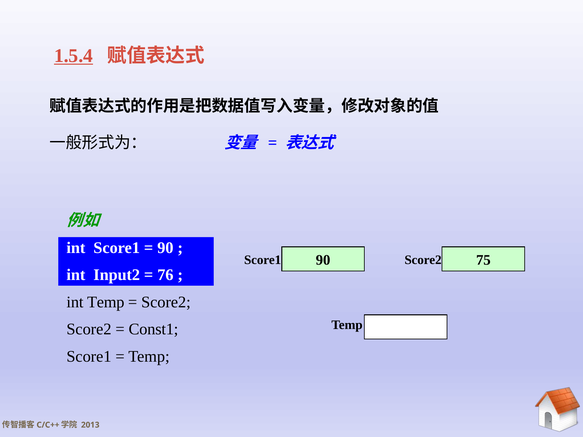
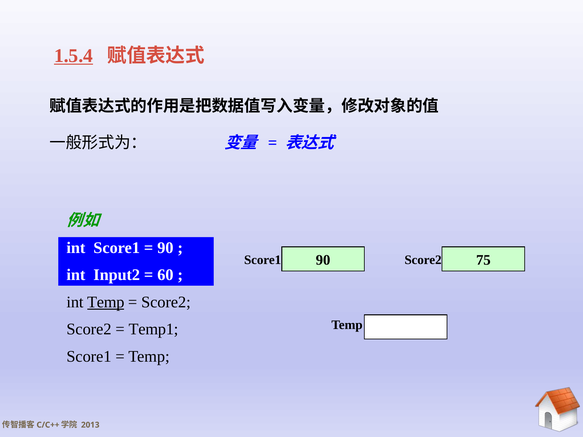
76: 76 -> 60 (165, 275)
Temp underline: none -> present (106, 302)
Const1: Const1 -> Temp1 (153, 329)
